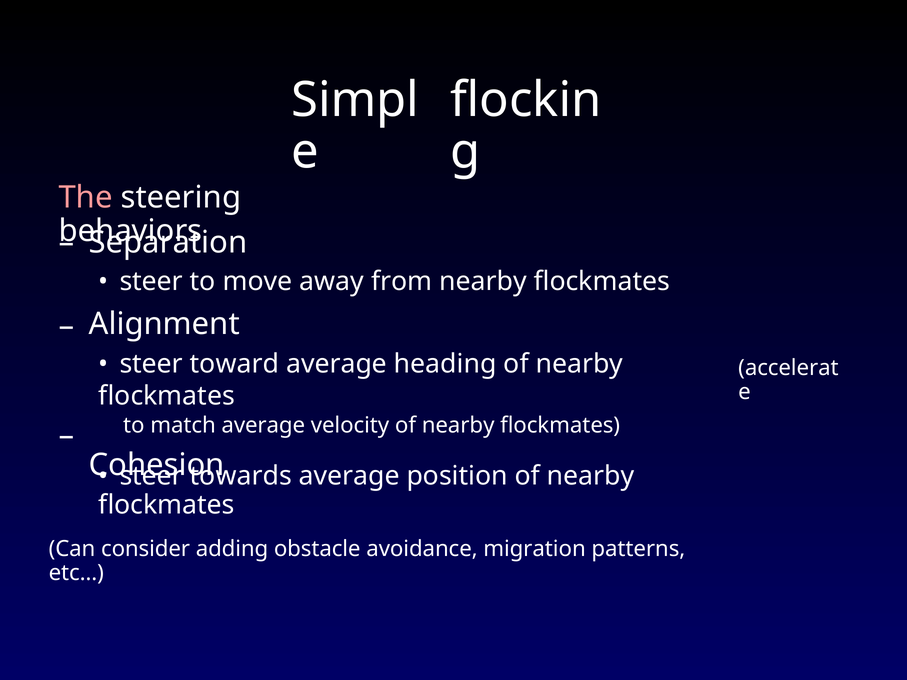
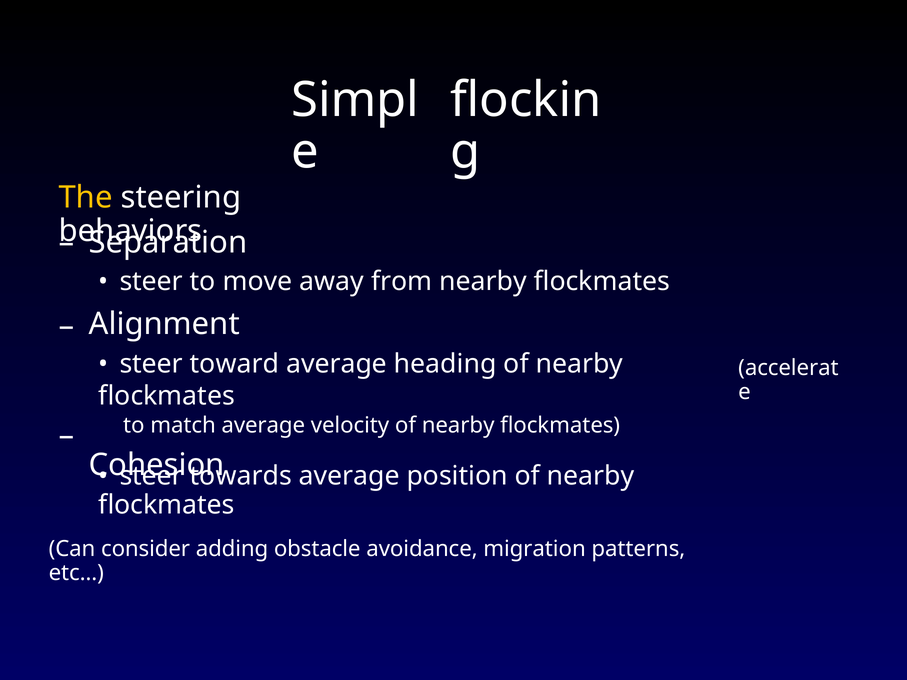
The colour: pink -> yellow (86, 198)
